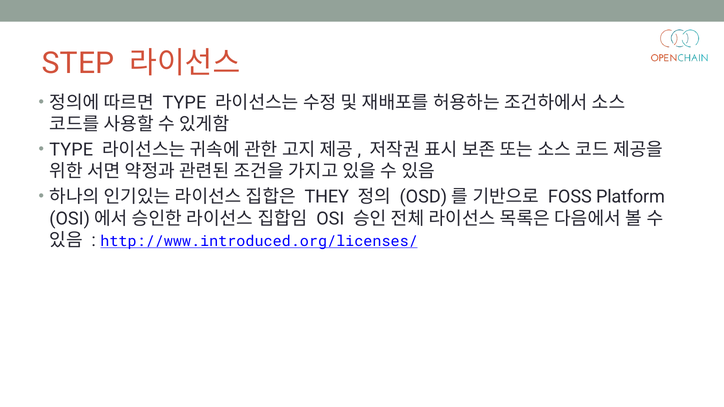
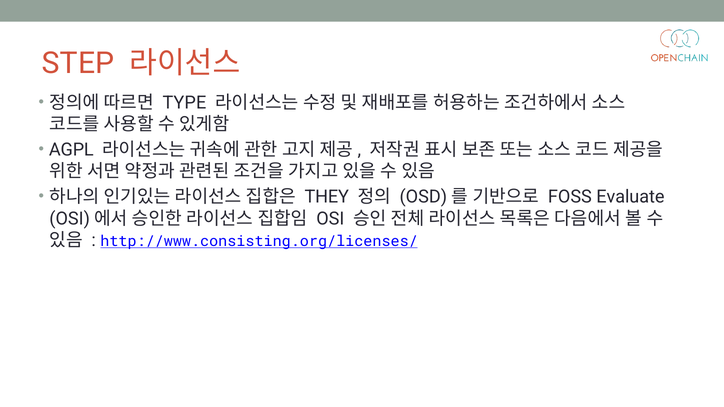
TYPE: TYPE -> AGPL (71, 150)
Platform: Platform -> Evaluate (630, 197)
http://www.introduced.org/licenses/: http://www.introduced.org/licenses/ -> http://www.consisting.org/licenses/ (259, 241)
